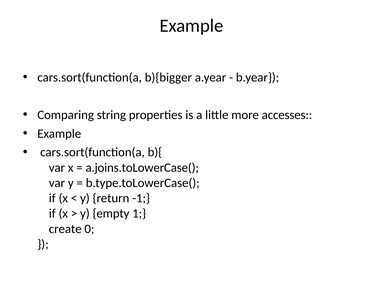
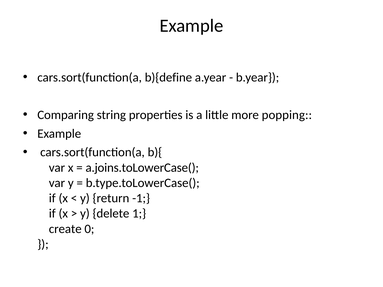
b){bigger: b){bigger -> b){define (168, 77)
accesses: accesses -> popping (287, 115)
empty: empty -> delete (111, 214)
